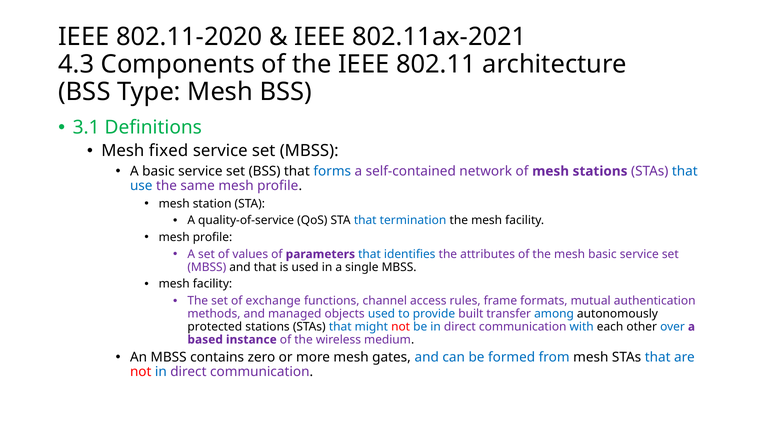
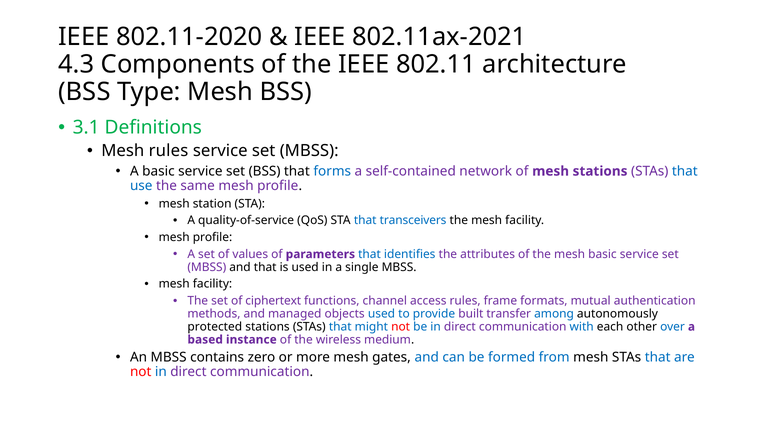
Mesh fixed: fixed -> rules (169, 151)
termination: termination -> transceivers (413, 221)
exchange: exchange -> ciphertext (273, 301)
